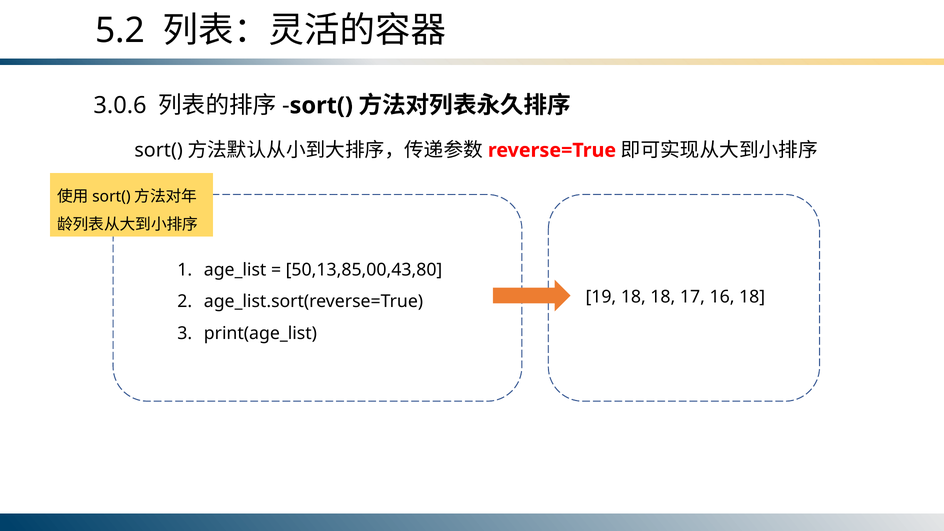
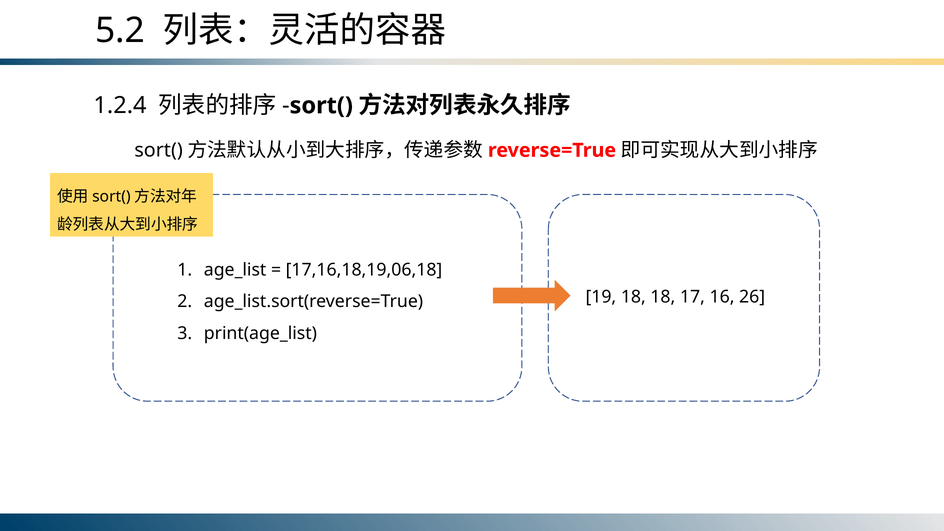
3.0.6: 3.0.6 -> 1.2.4 (120, 106)
50,13,85,00,43,80: 50,13,85,00,43,80 -> 17,16,18,19,06,18 (364, 270)
16 18: 18 -> 26 (752, 297)
